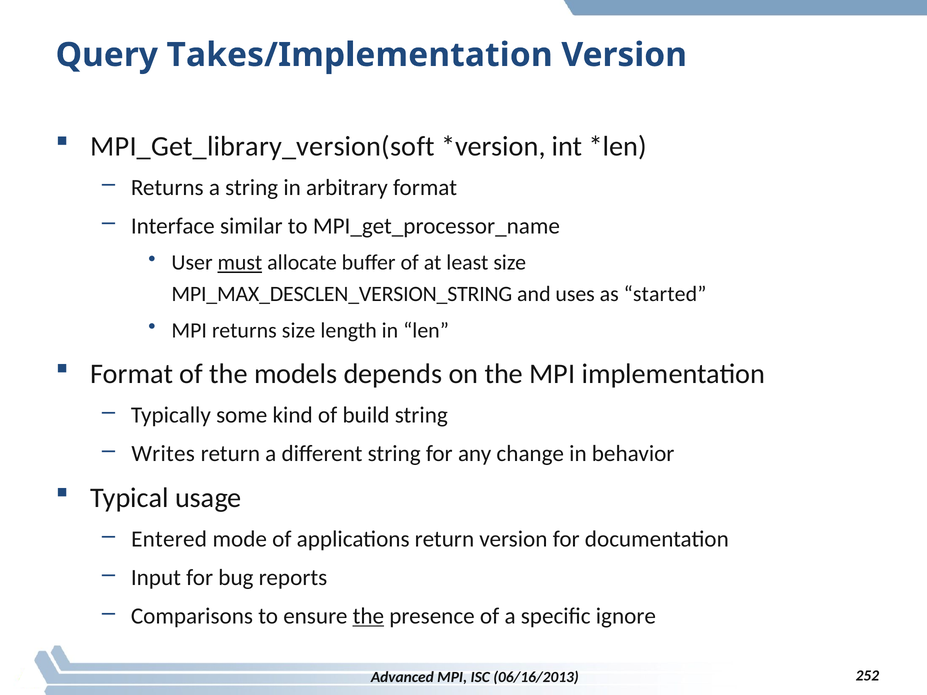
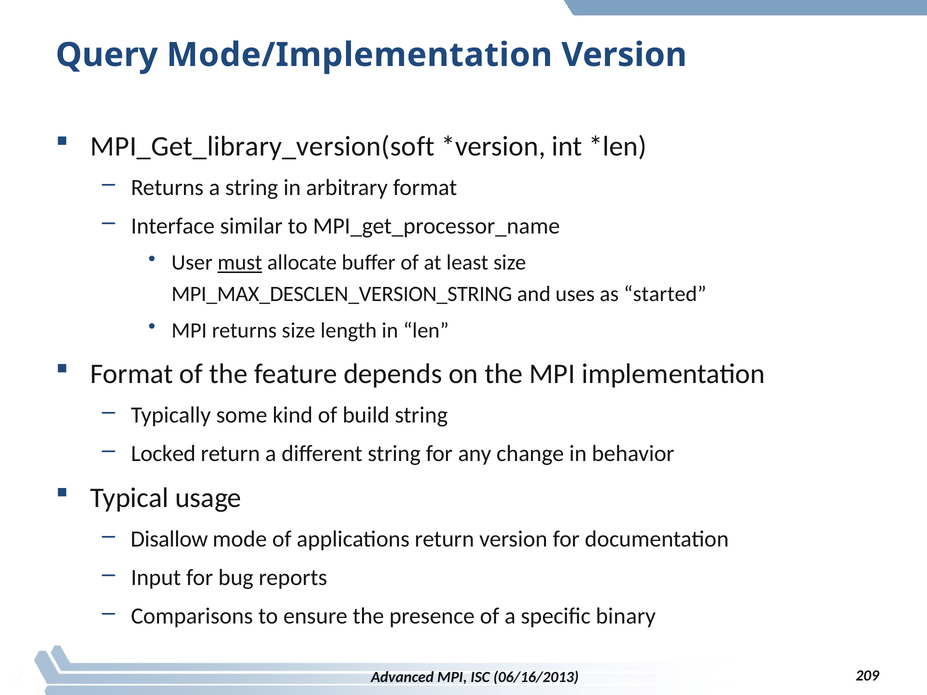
Takes/Implementation: Takes/Implementation -> Mode/Implementation (359, 55)
models: models -> feature (296, 374)
Writes: Writes -> Locked (163, 454)
Entered: Entered -> Disallow (169, 539)
the underline: present -> none (368, 616)
ignore: ignore -> binary (626, 616)
252: 252 -> 209 (867, 676)
